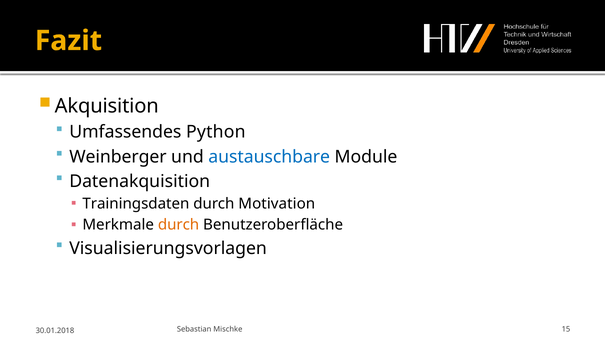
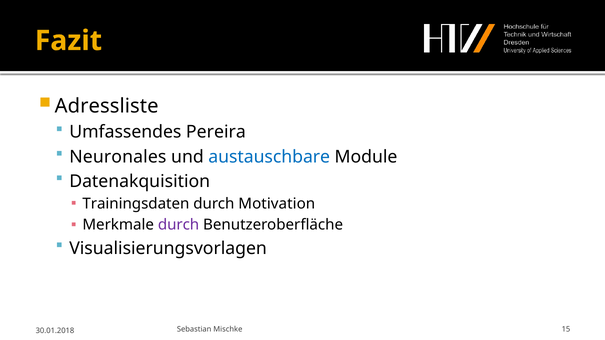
Akquisition: Akquisition -> Adressliste (107, 106)
Python: Python -> Pereira (216, 132)
Weinberger: Weinberger -> Neuronales (118, 157)
durch colour: orange -> purple (179, 225)
